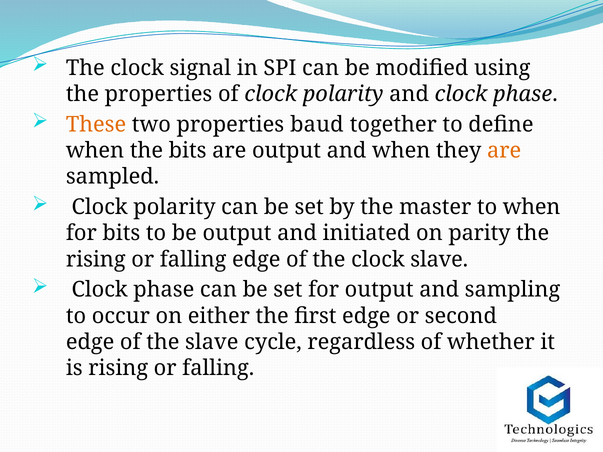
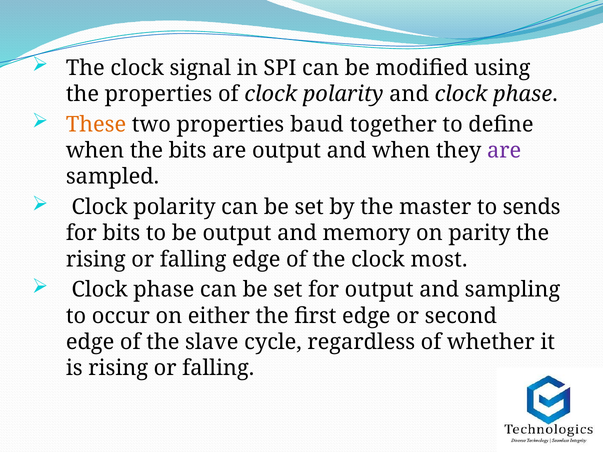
are colour: orange -> purple (504, 151)
to when: when -> sends (532, 207)
initiated: initiated -> memory (366, 233)
clock slave: slave -> most (439, 259)
